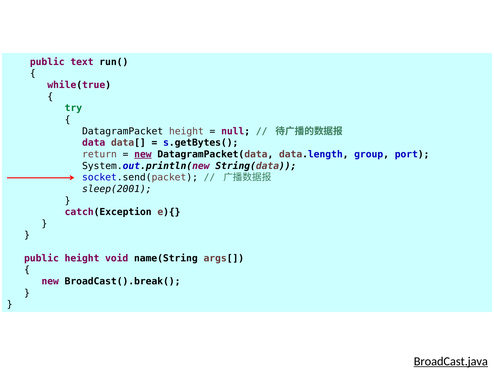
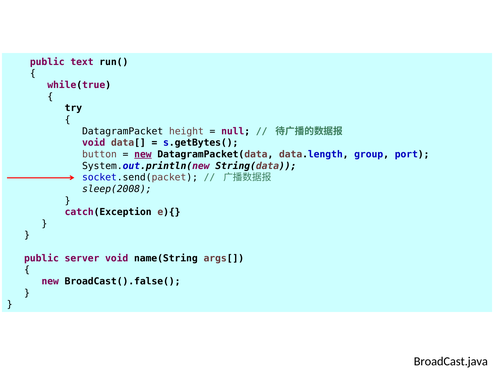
try colour: green -> black (73, 108)
data: data -> void (94, 143)
return: return -> button (99, 154)
sleep(2001: sleep(2001 -> sleep(2008 (117, 189)
public height: height -> server (82, 258)
BroadCast().break(: BroadCast().break( -> BroadCast().false( (123, 281)
BroadCast.java underline: present -> none (451, 361)
